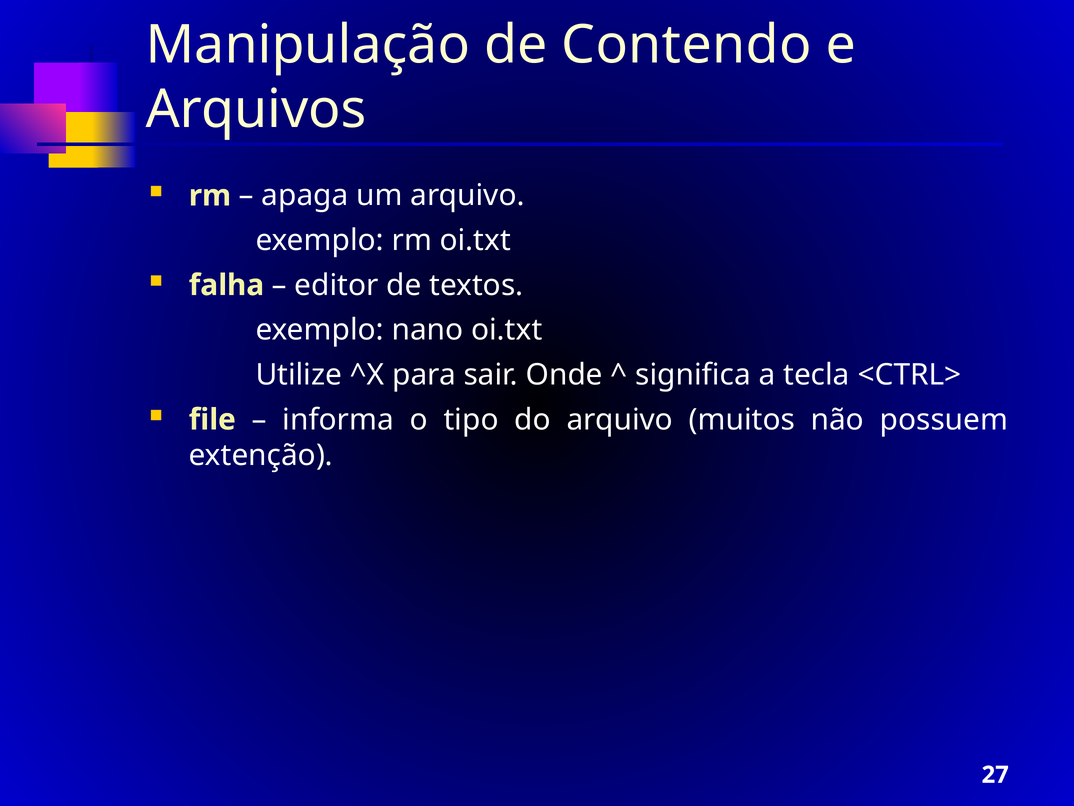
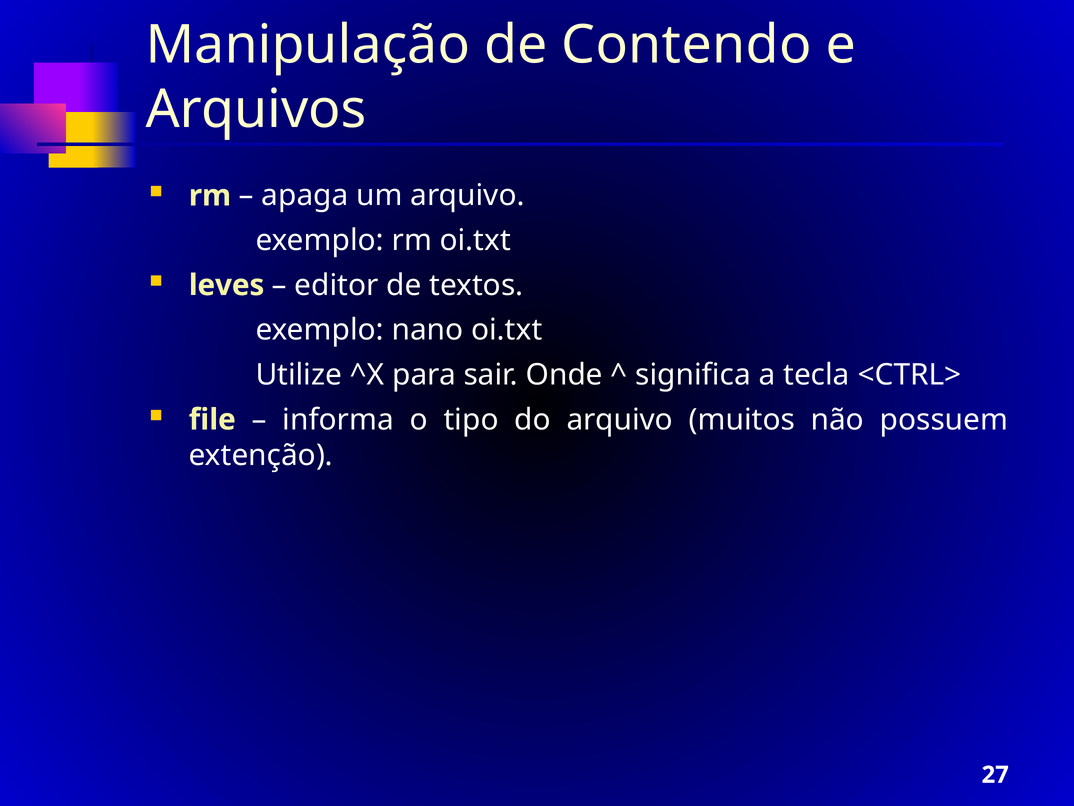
falha: falha -> leves (227, 285)
